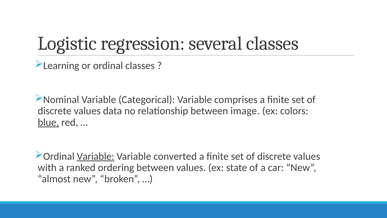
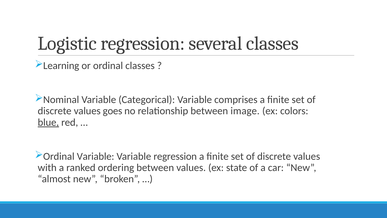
data: data -> goes (113, 111)
Variable underline: present -> none (96, 156)
Variable converted: converted -> regression (175, 156)
